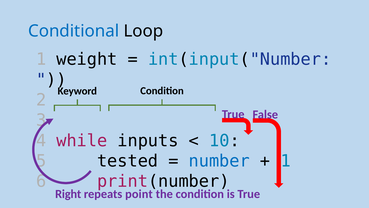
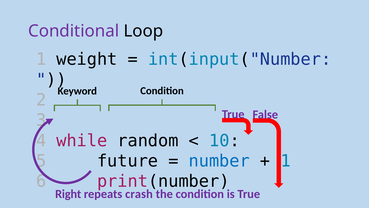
Conditional colour: blue -> purple (74, 31)
inputs: inputs -> random (148, 140)
tested: tested -> future (128, 161)
point: point -> crash (139, 194)
